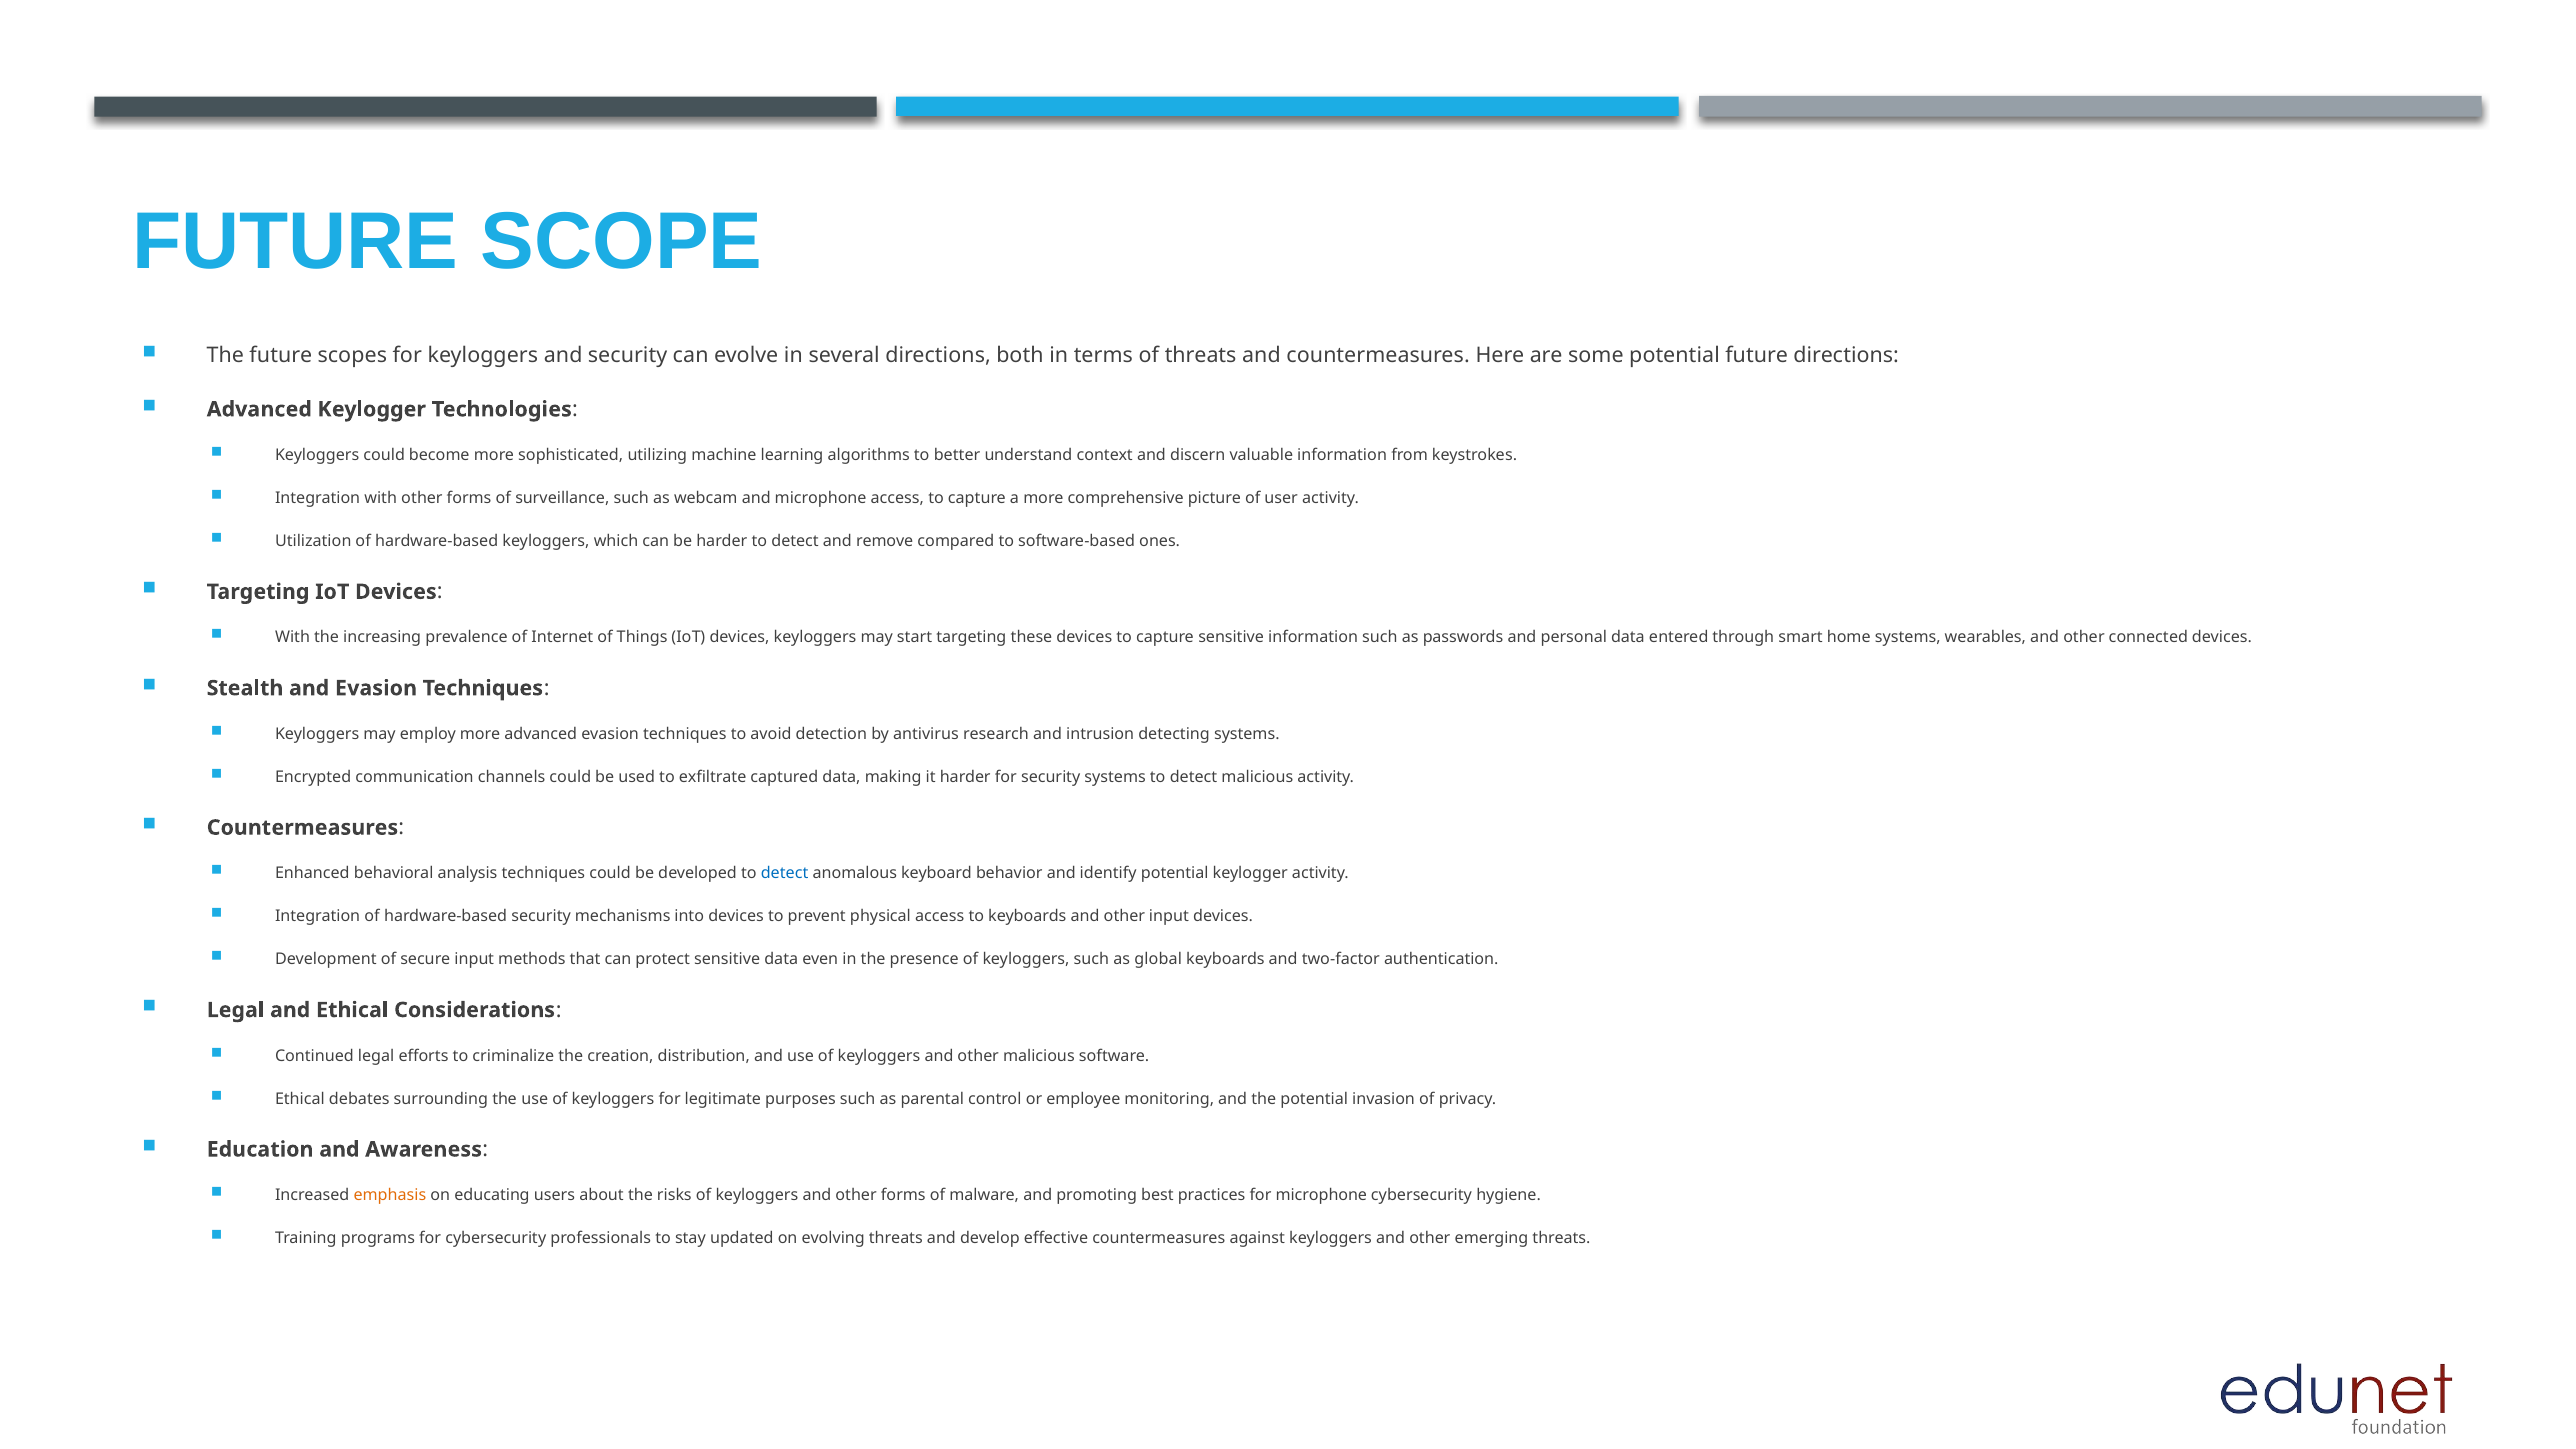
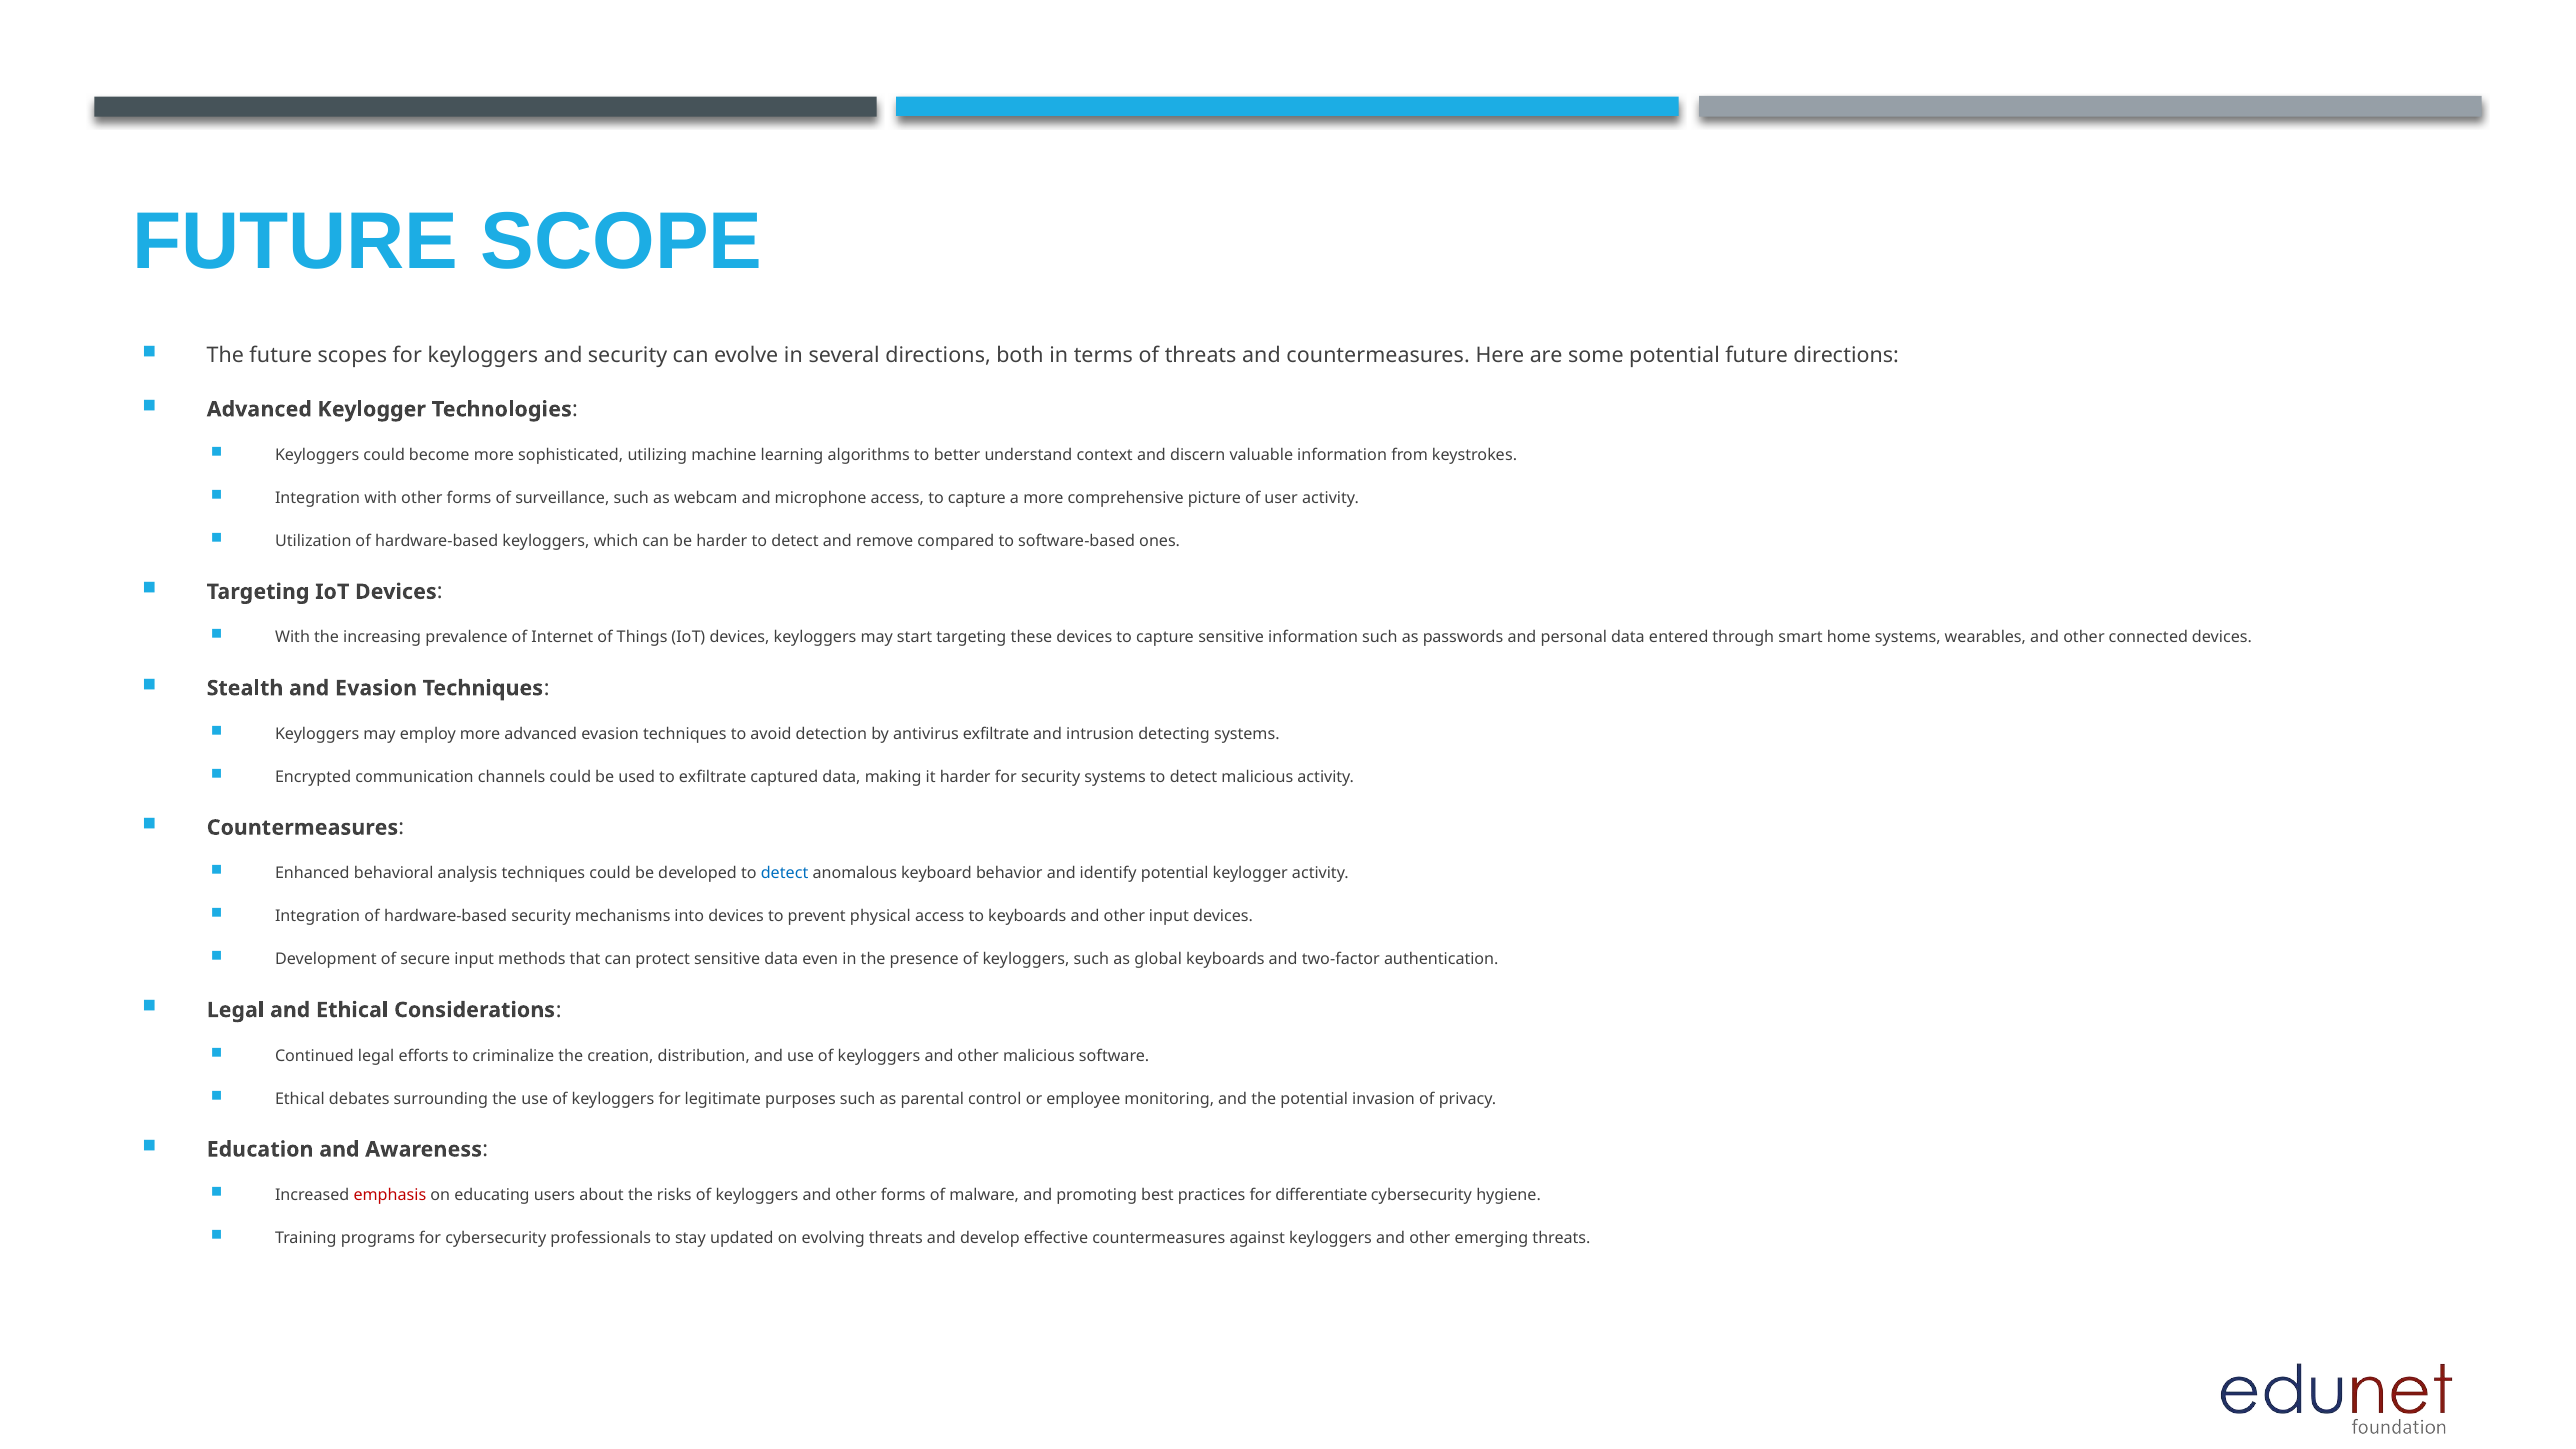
antivirus research: research -> exfiltrate (996, 734)
emphasis colour: orange -> red (390, 1195)
for microphone: microphone -> differentiate (1321, 1195)
